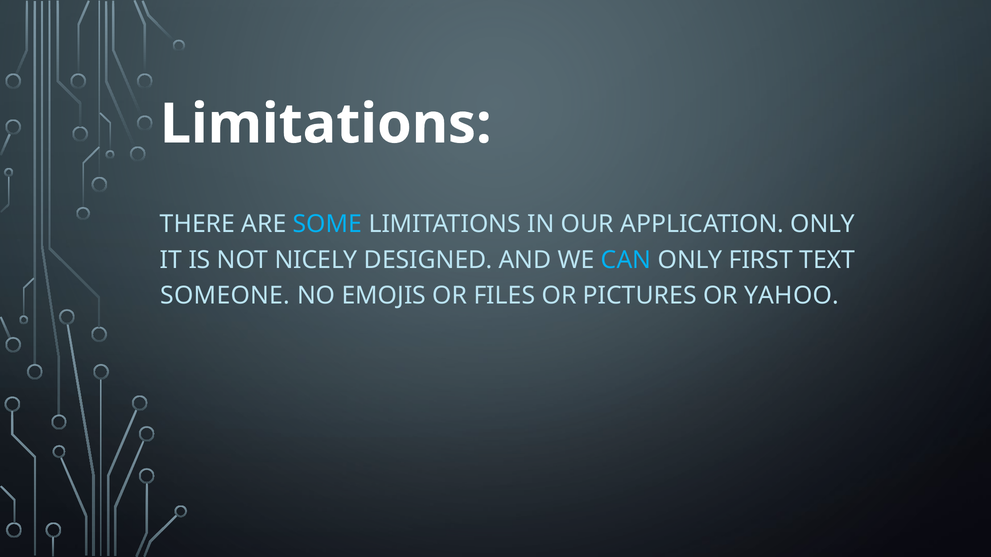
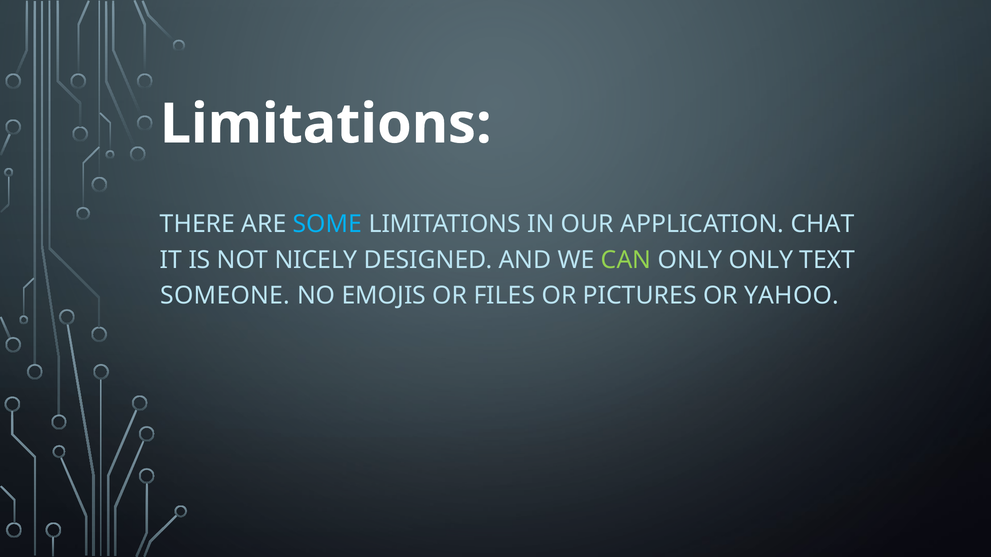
APPLICATION ONLY: ONLY -> CHAT (823, 224)
CAN colour: light blue -> light green (626, 260)
ONLY FIRST: FIRST -> ONLY (761, 260)
